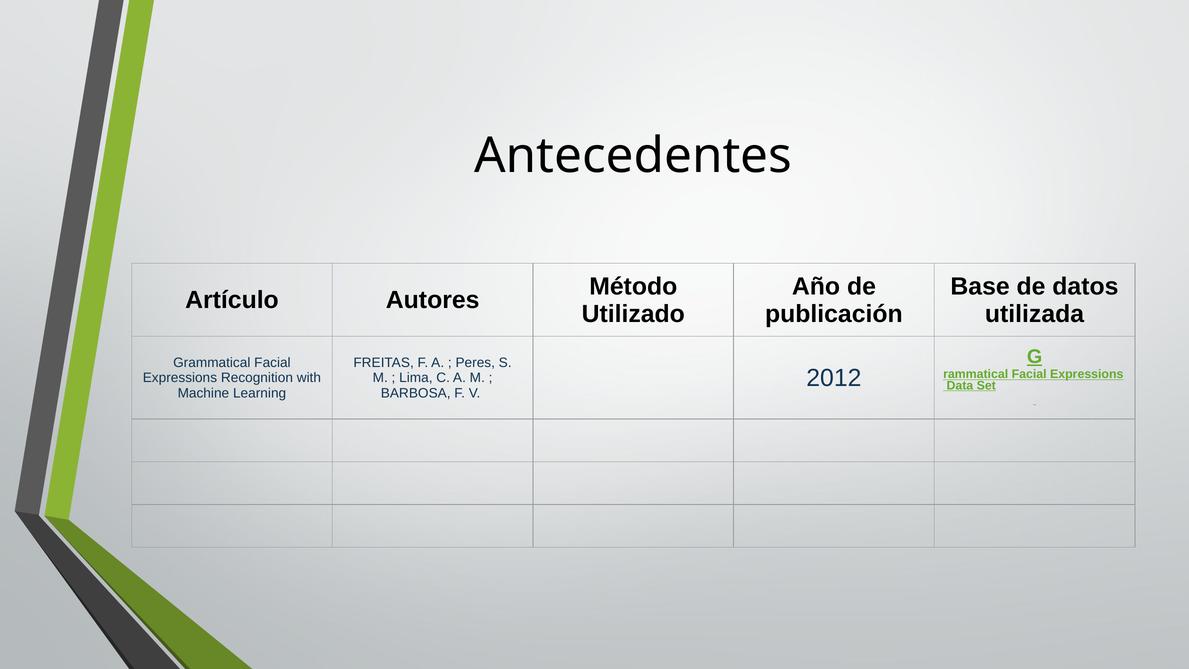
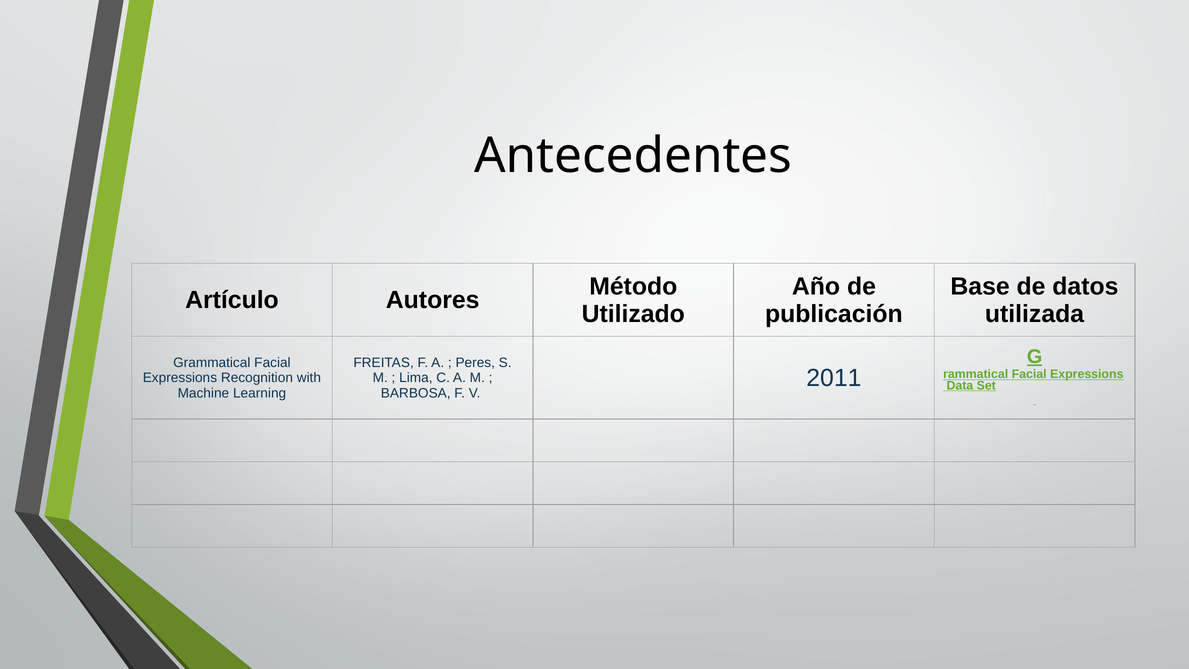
2012: 2012 -> 2011 (834, 378)
